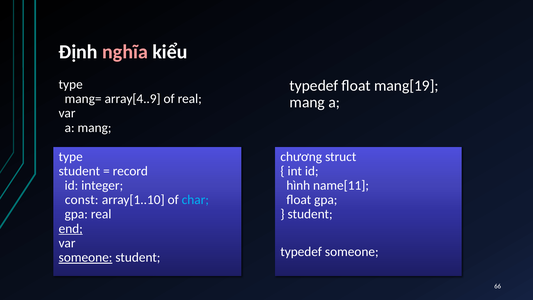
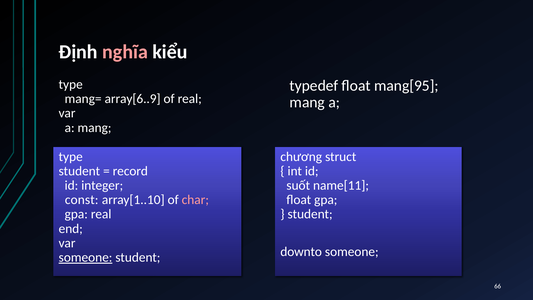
mang[19: mang[19 -> mang[95 (406, 86)
array[4..9: array[4..9 -> array[6..9 (133, 99)
hình: hình -> suốt (298, 185)
char colour: light blue -> pink (195, 200)
end underline: present -> none (71, 229)
typedef: typedef -> downto (301, 252)
